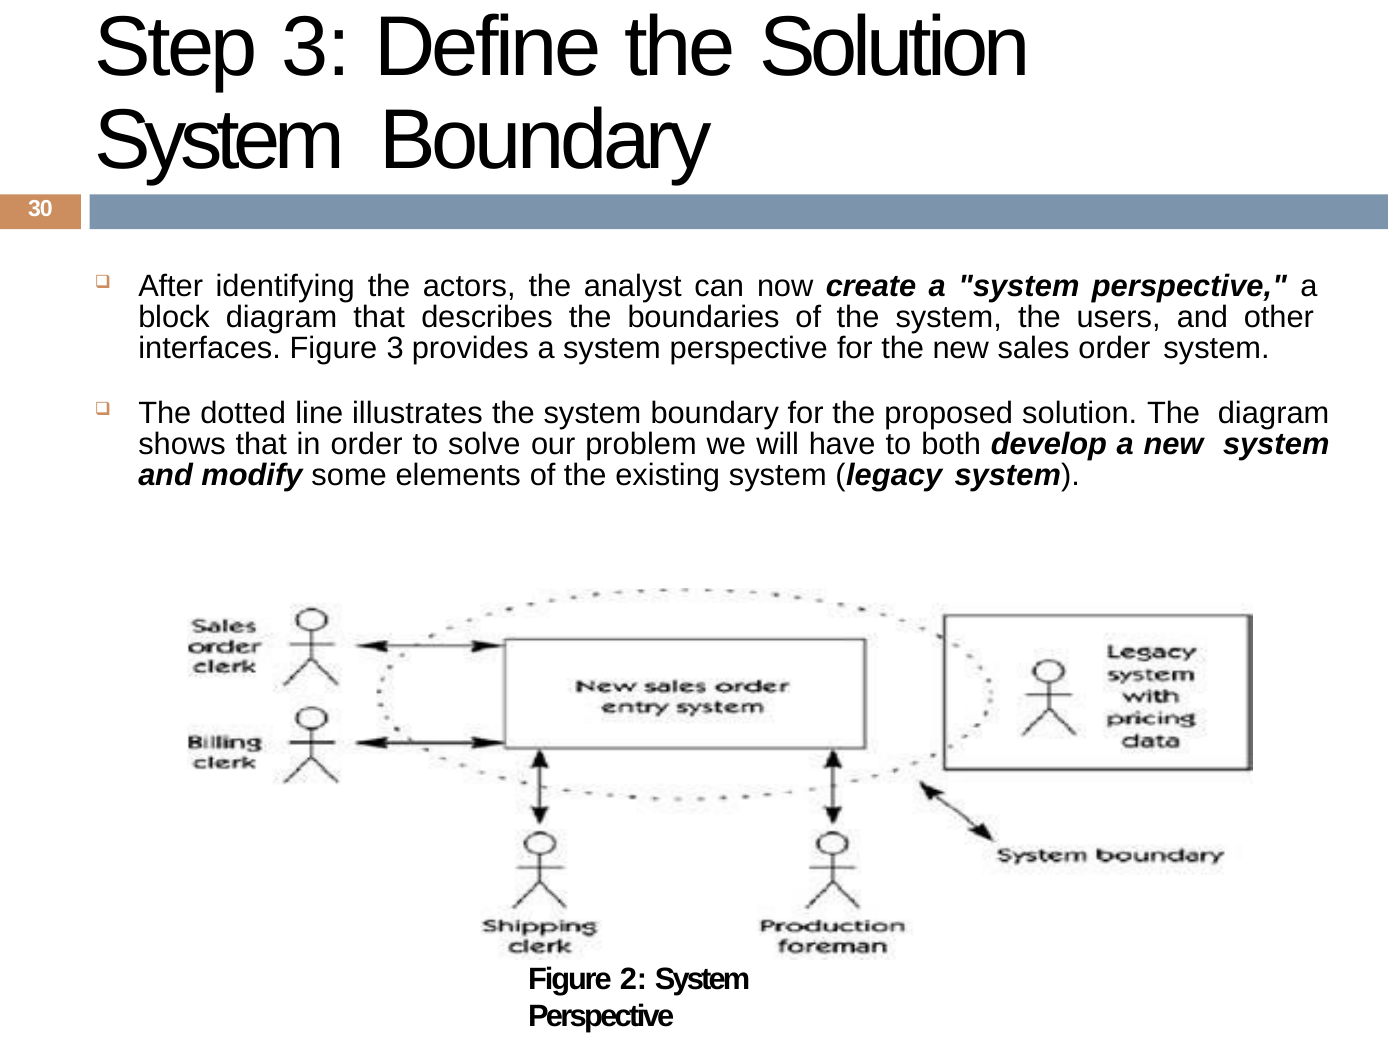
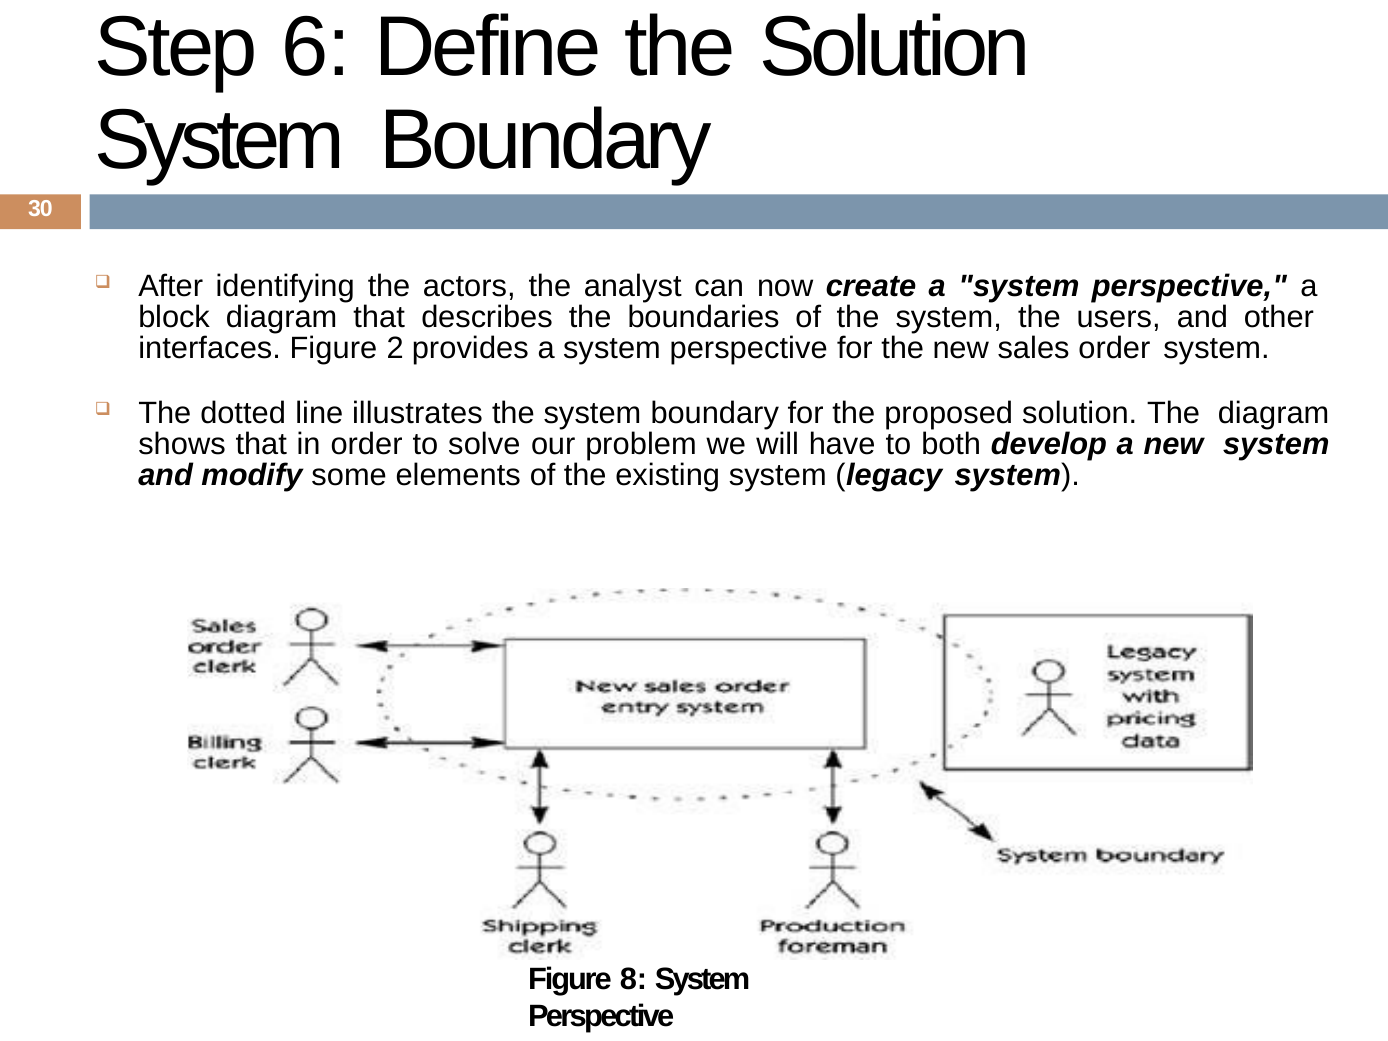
Step 3: 3 -> 6 (316, 48)
Figure 3: 3 -> 2 (395, 348)
2: 2 -> 8 (634, 980)
